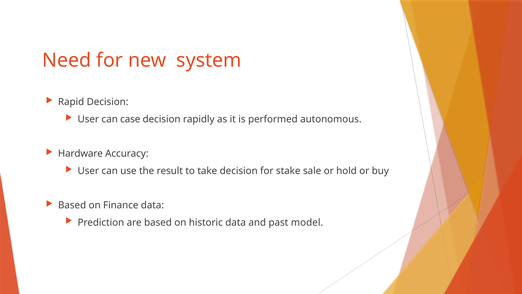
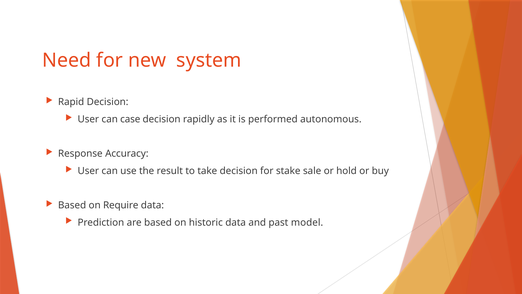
Hardware: Hardware -> Response (80, 153)
Finance: Finance -> Require (121, 205)
